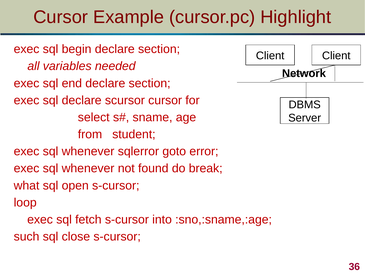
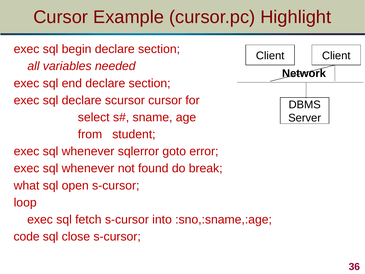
such: such -> code (27, 236)
